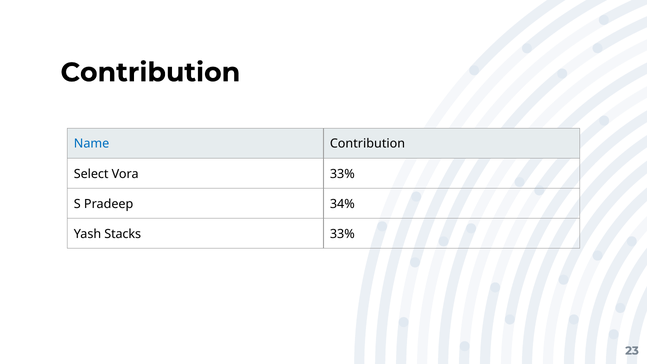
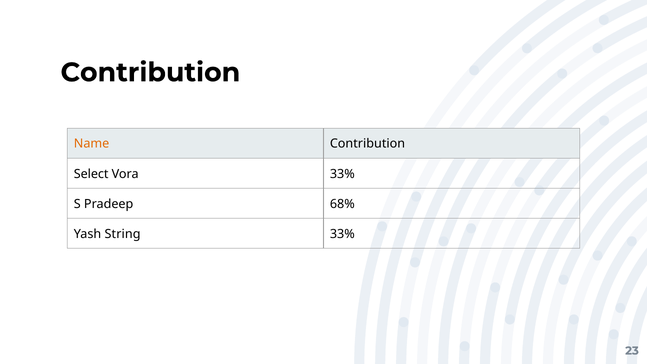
Name colour: blue -> orange (92, 144)
34%: 34% -> 68% (342, 204)
Stacks: Stacks -> String (123, 234)
